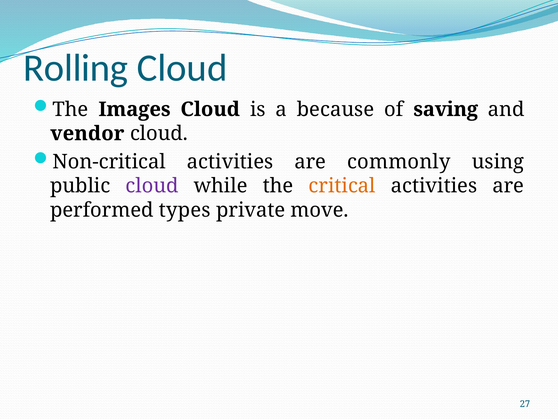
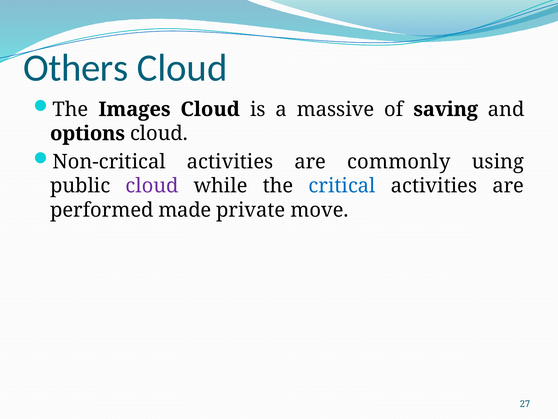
Rolling: Rolling -> Others (76, 68)
because: because -> massive (336, 109)
vendor: vendor -> options (88, 133)
critical colour: orange -> blue (342, 186)
types: types -> made (185, 210)
